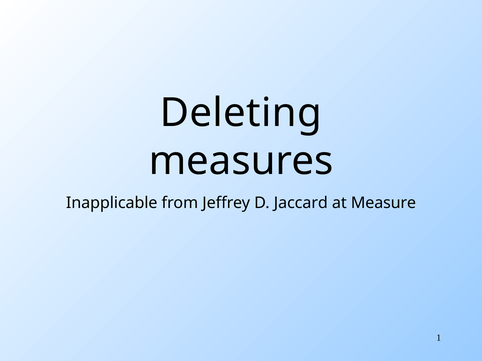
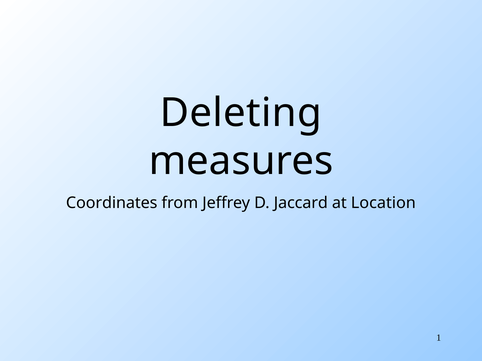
Inapplicable: Inapplicable -> Coordinates (112, 203)
Measure: Measure -> Location (383, 203)
